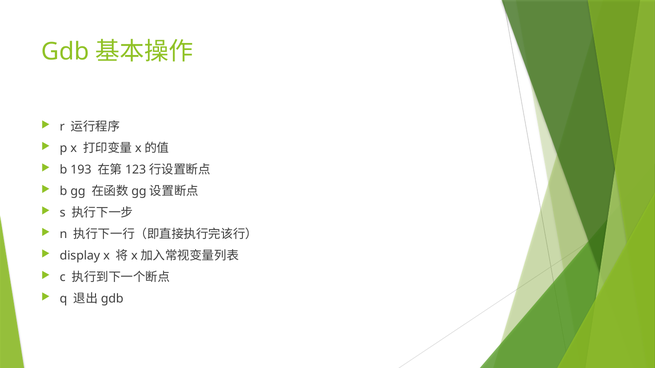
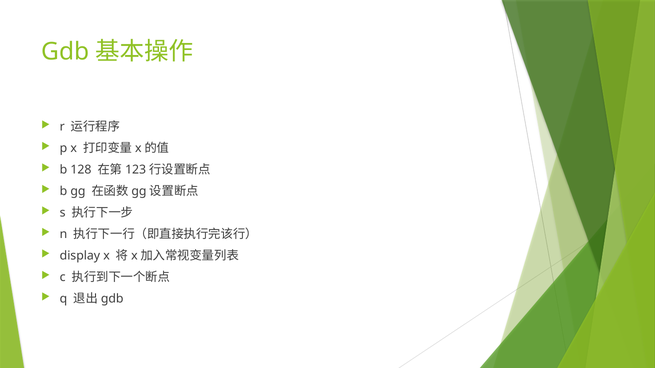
193: 193 -> 128 (81, 170)
